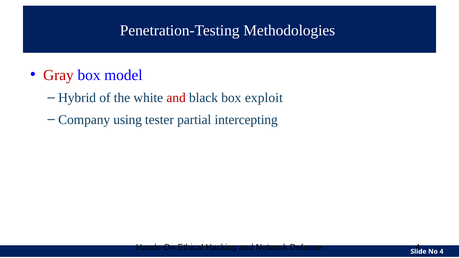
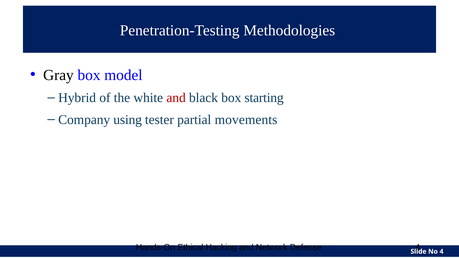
Gray colour: red -> black (58, 75)
exploit: exploit -> starting (264, 98)
intercepting: intercepting -> movements (246, 120)
